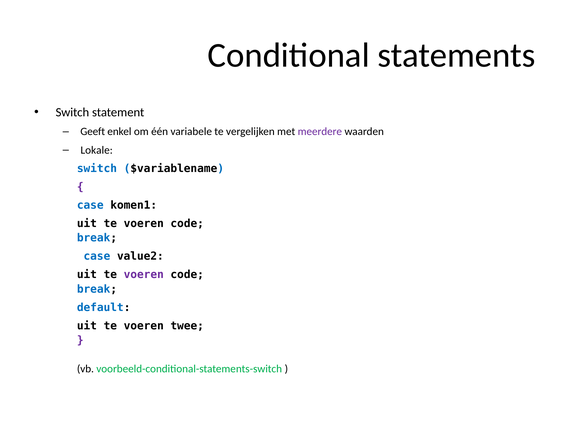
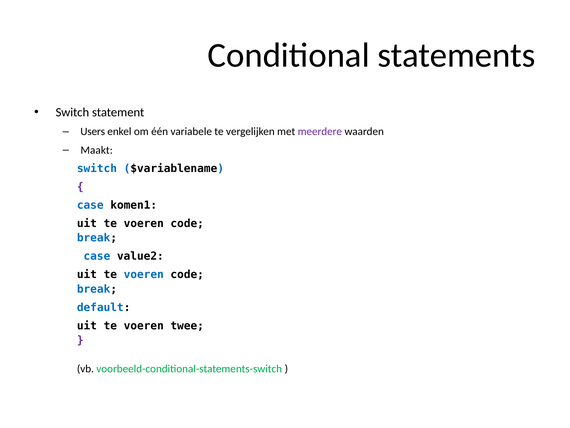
Geeft: Geeft -> Users (93, 131)
Lokale: Lokale -> Maakt (97, 150)
voeren colour: purple -> blue (144, 274)
